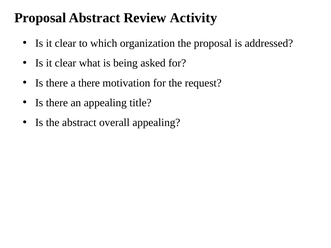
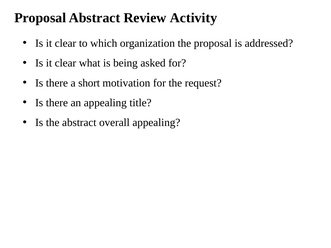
a there: there -> short (89, 83)
